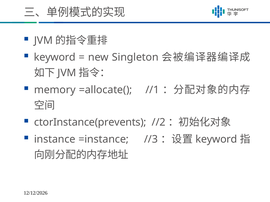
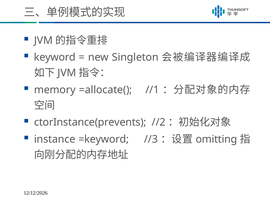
=instance: =instance -> =keyword (104, 140)
keyword: keyword -> omitting (216, 140)
